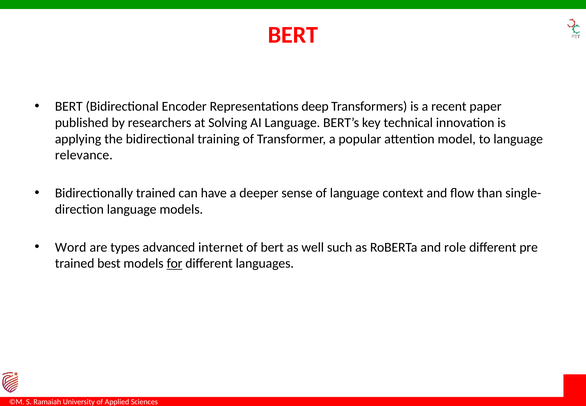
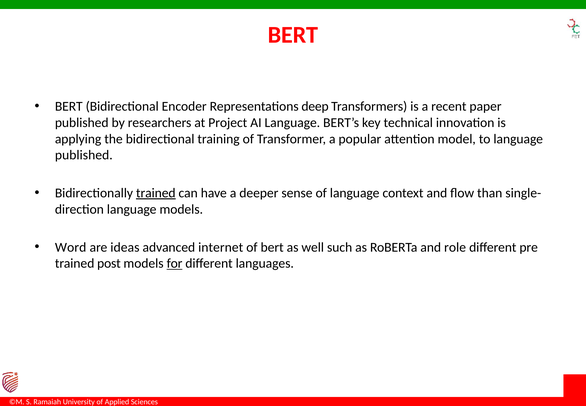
Solving: Solving -> Project (228, 123)
relevance: relevance -> published (84, 155)
trained underline: none -> present (156, 193)
types: types -> ideas (125, 247)
best: best -> post (109, 263)
